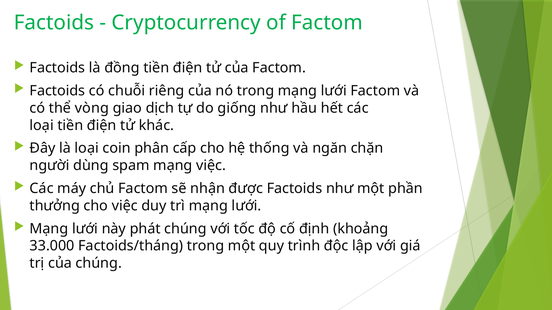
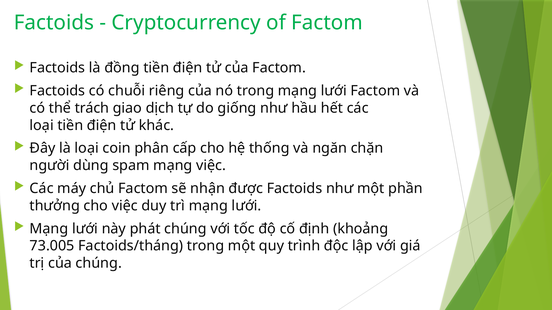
vòng: vòng -> trách (92, 108)
33.000: 33.000 -> 73.005 (52, 246)
